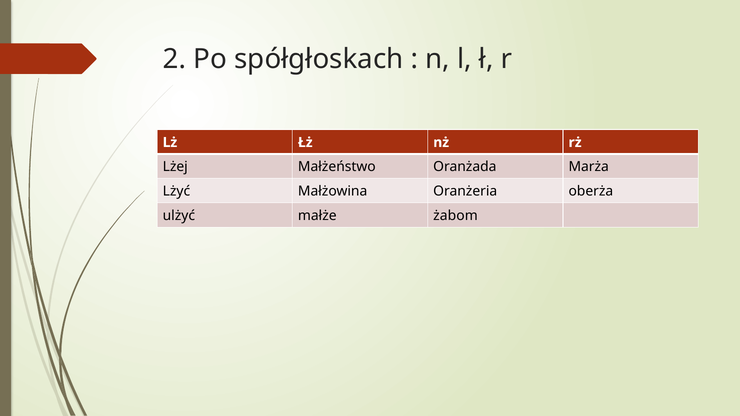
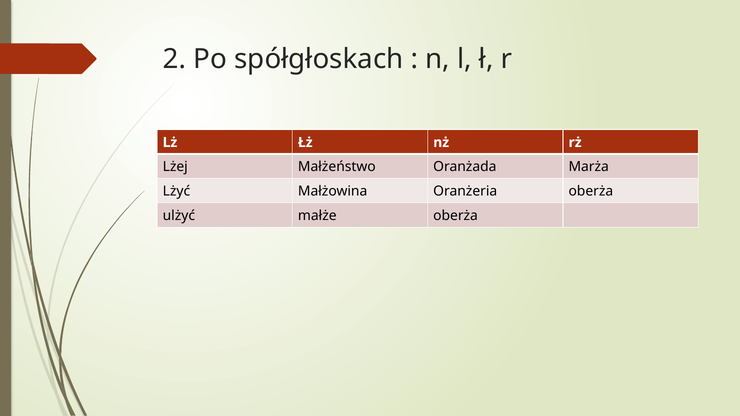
małże żabom: żabom -> oberża (456, 216)
